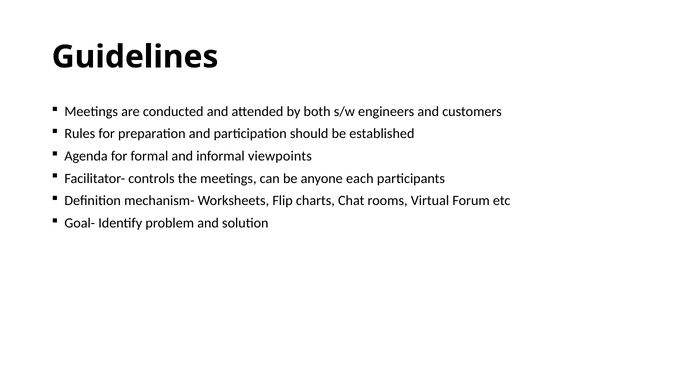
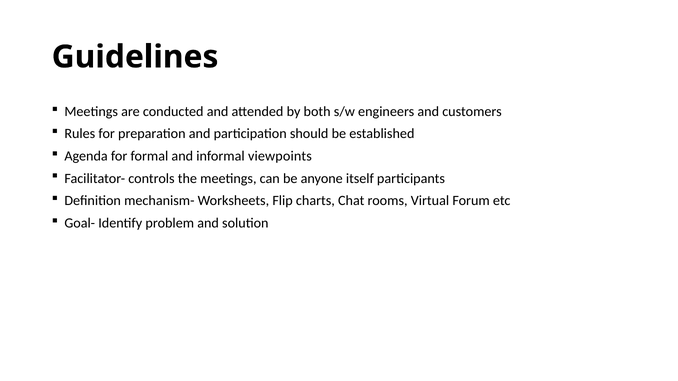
each: each -> itself (360, 179)
